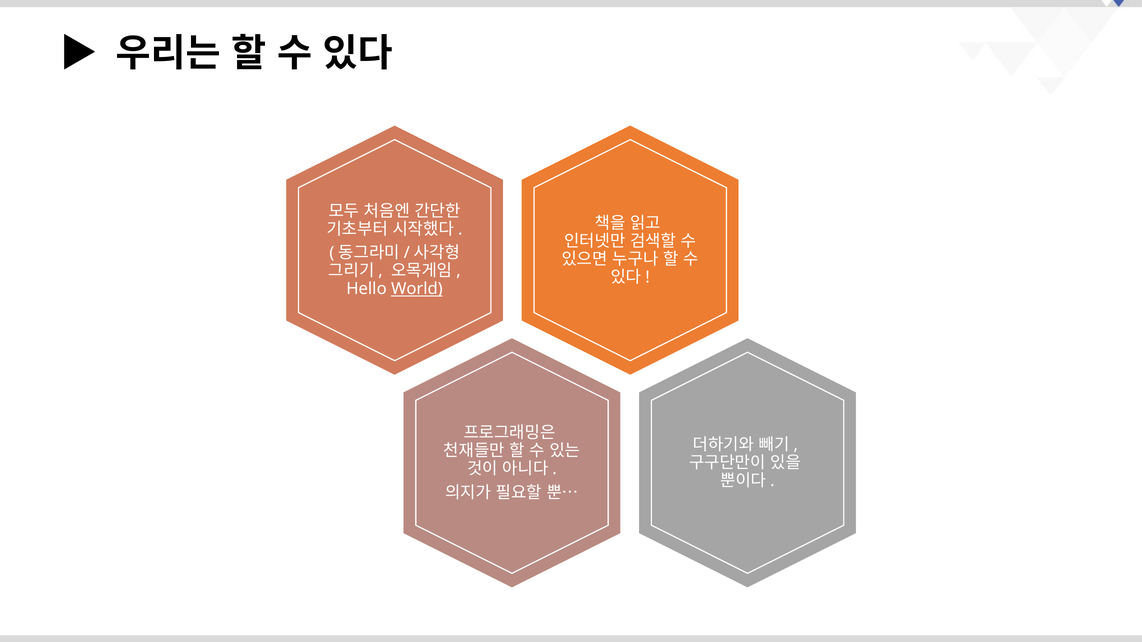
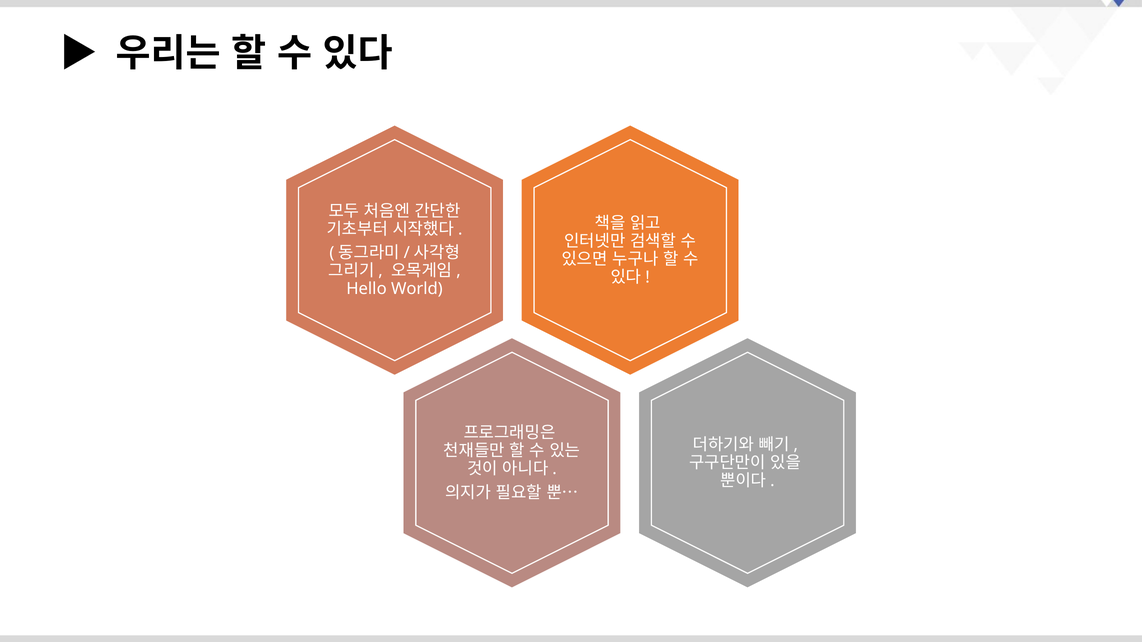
World underline: present -> none (417, 289)
